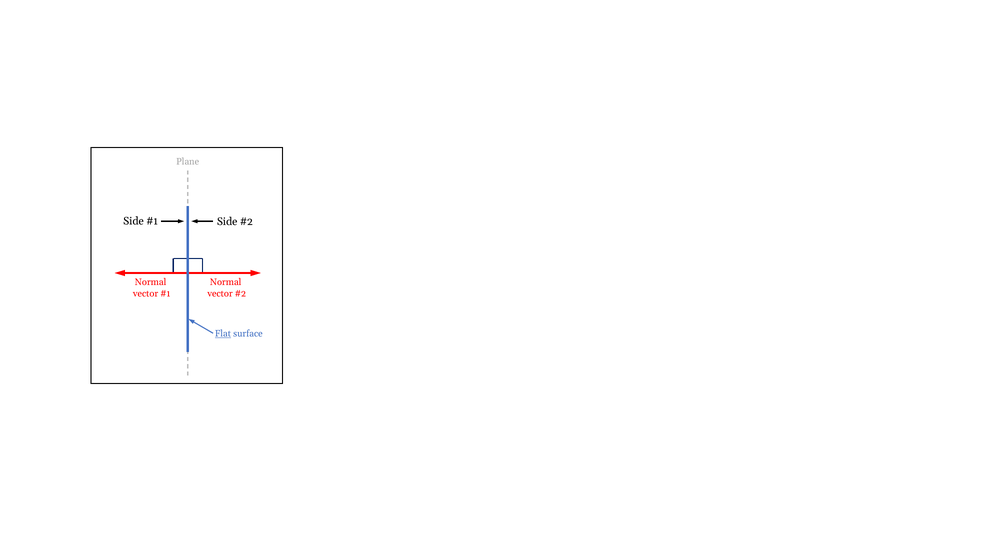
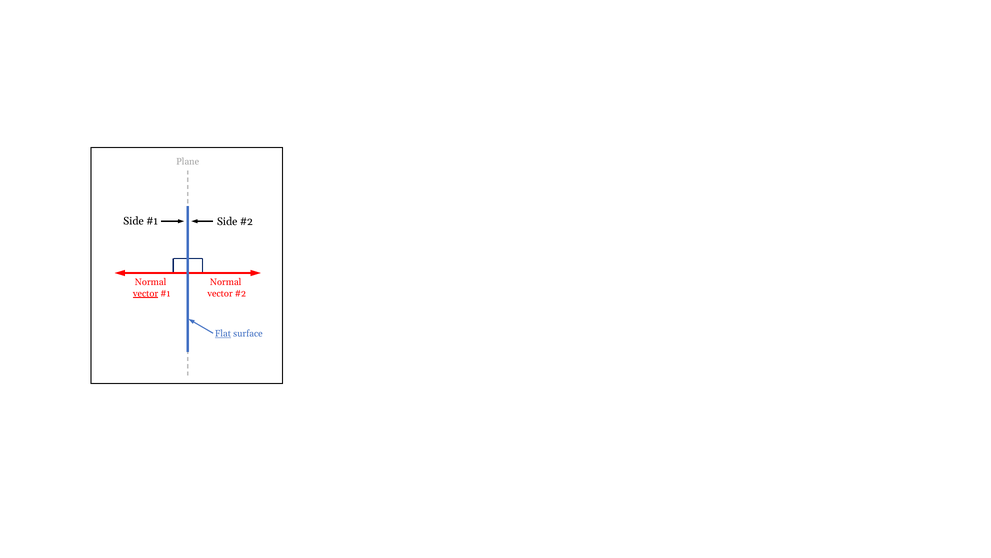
vector underline: none -> present (146, 293)
